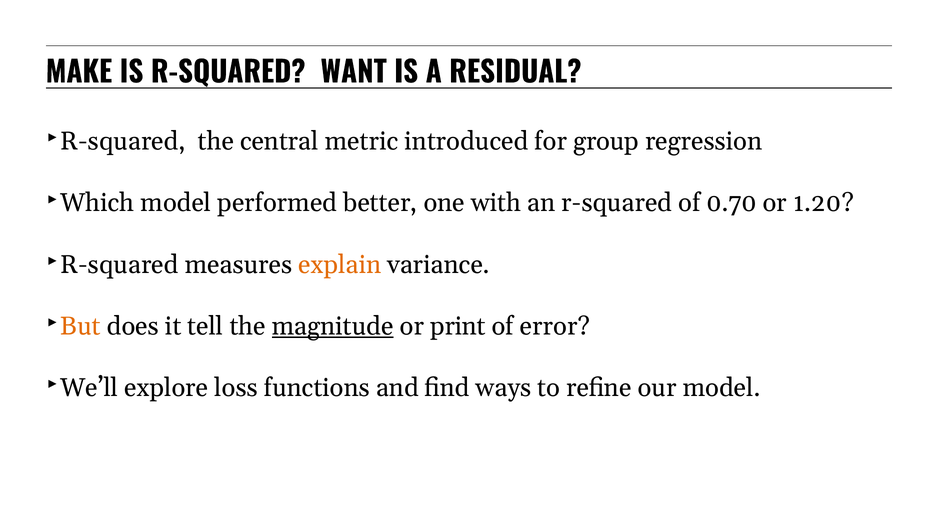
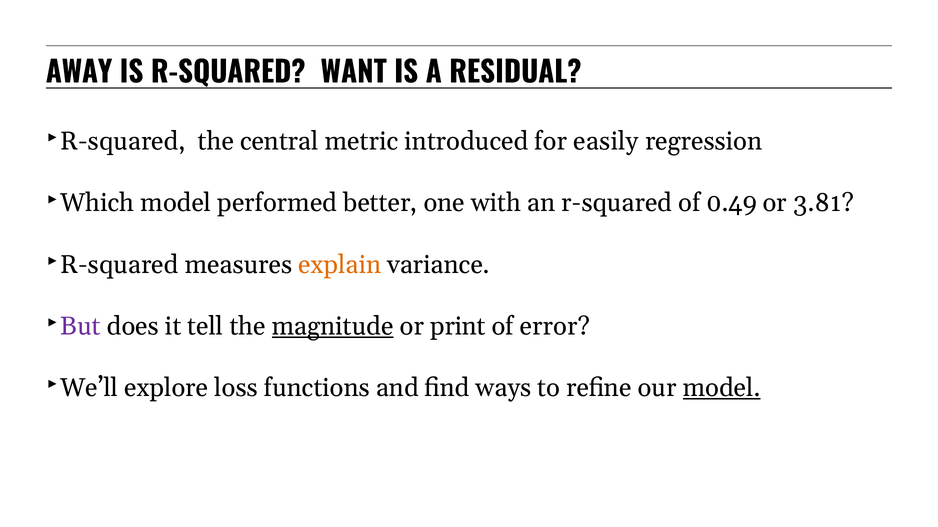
MAKE: MAKE -> AWAY (79, 73)
group: group -> easily (606, 141)
0.70: 0.70 -> 0.49 (732, 203)
1.20: 1.20 -> 3.81 (824, 203)
But colour: orange -> purple (81, 326)
model underline: none -> present (722, 388)
